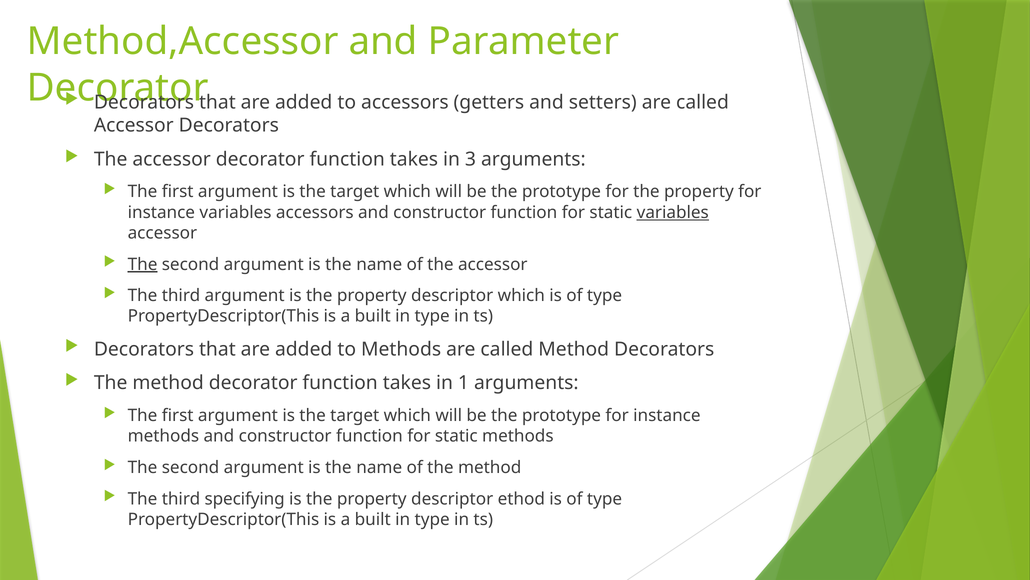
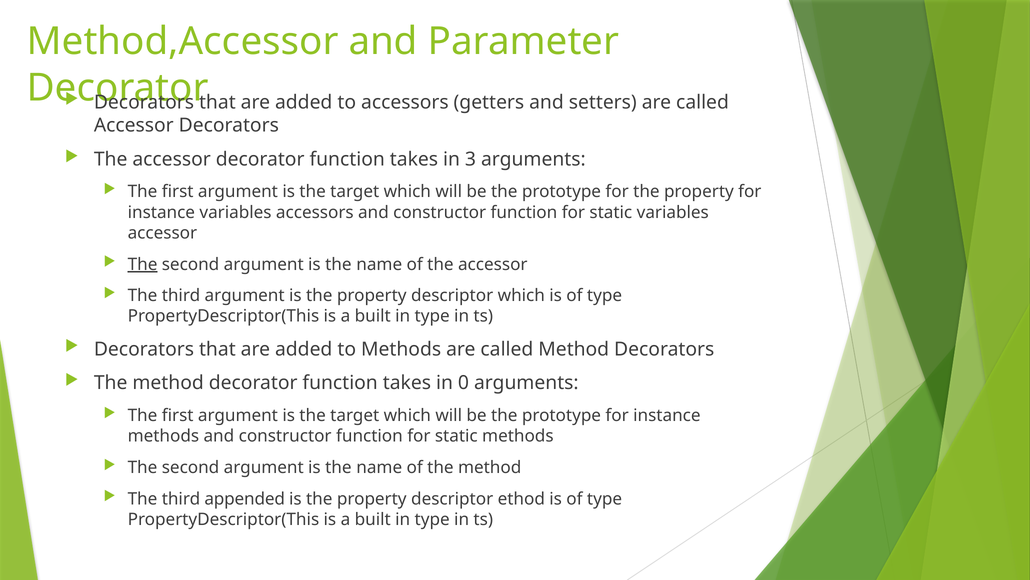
variables underline: present -> none (673, 212)
1: 1 -> 0 (463, 383)
specifying: specifying -> appended (245, 498)
